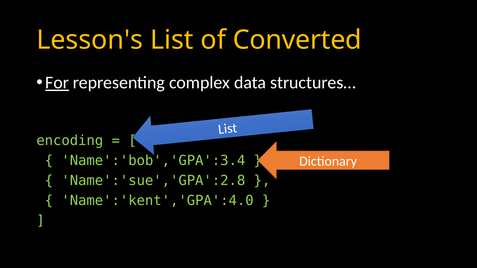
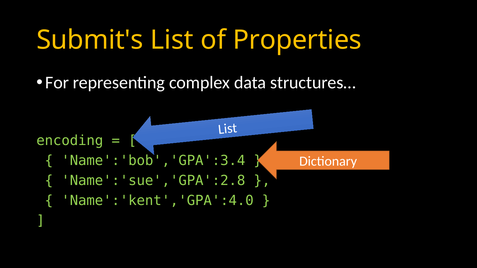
Lesson's: Lesson's -> Submit's (90, 40)
Converted: Converted -> Properties (297, 40)
For underline: present -> none (57, 83)
